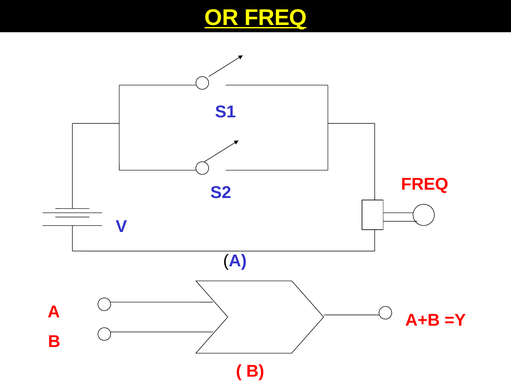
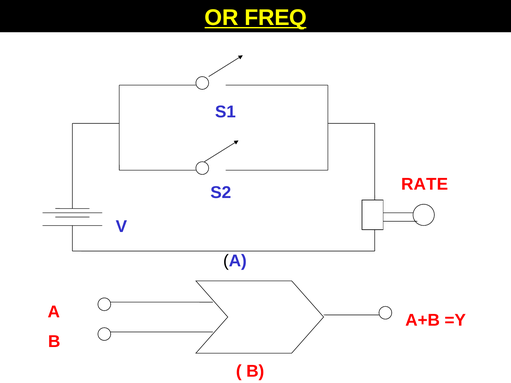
S2 FREQ: FREQ -> RATE (425, 184)
